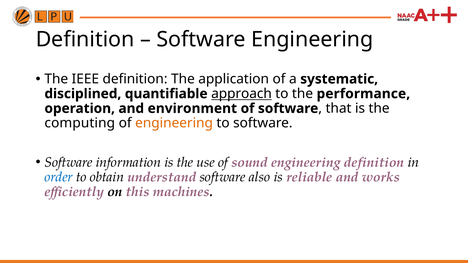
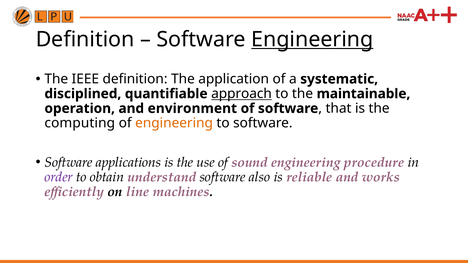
Engineering underline: none -> present (312, 39)
performance: performance -> maintainable (363, 94)
information: information -> applications (128, 162)
engineering definition: definition -> procedure (374, 162)
order colour: blue -> purple (59, 177)
this: this -> line (138, 192)
